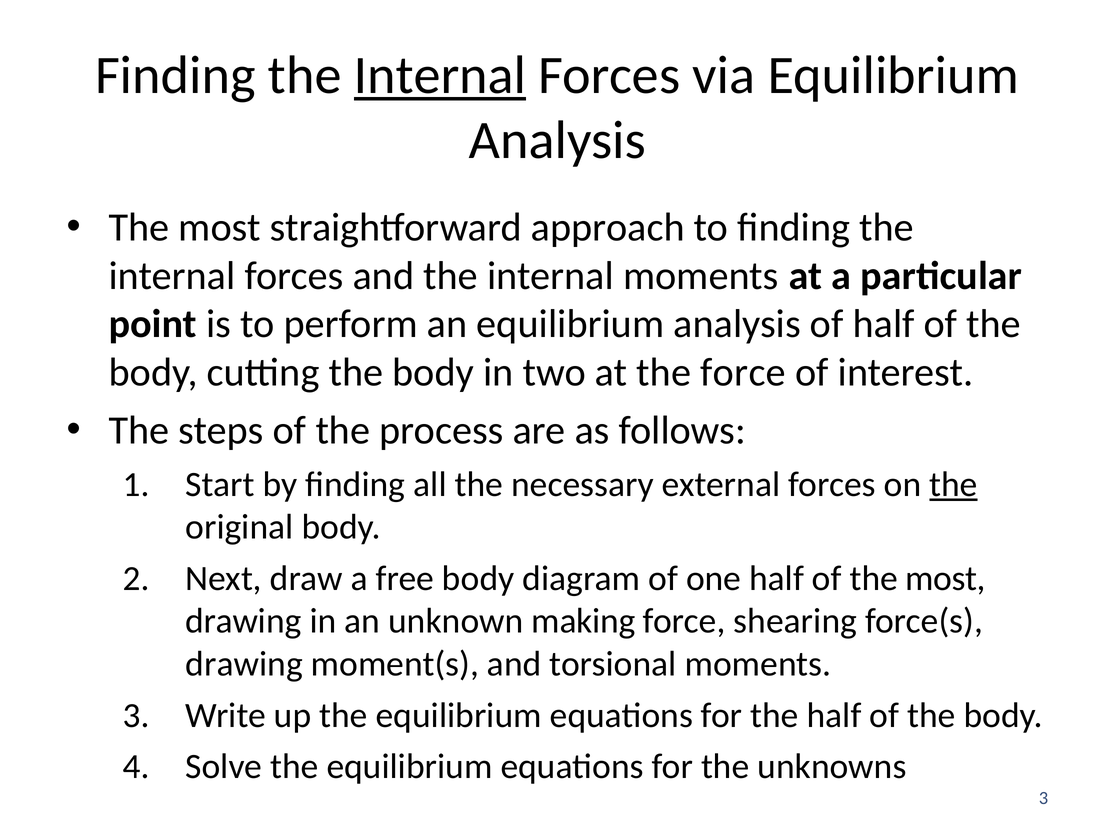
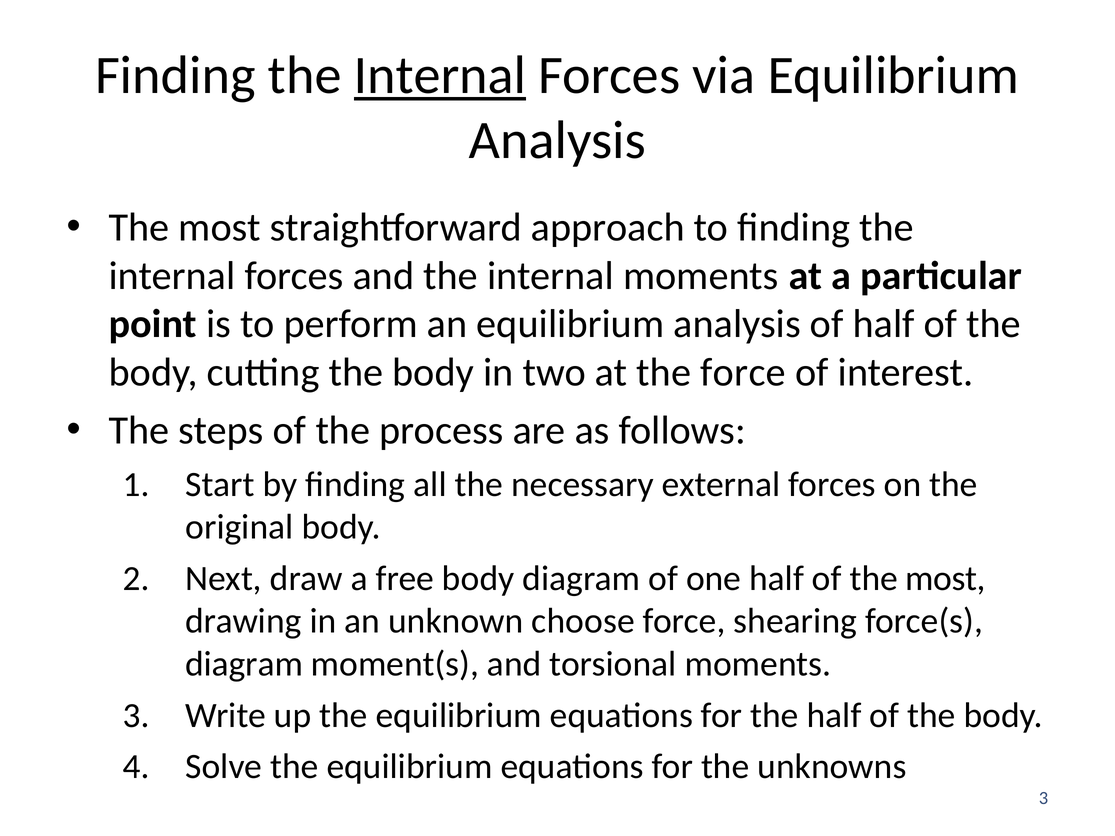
the underline: present -> none (953, 485)
making: making -> choose (583, 621)
drawing: drawing -> diagram (244, 664)
